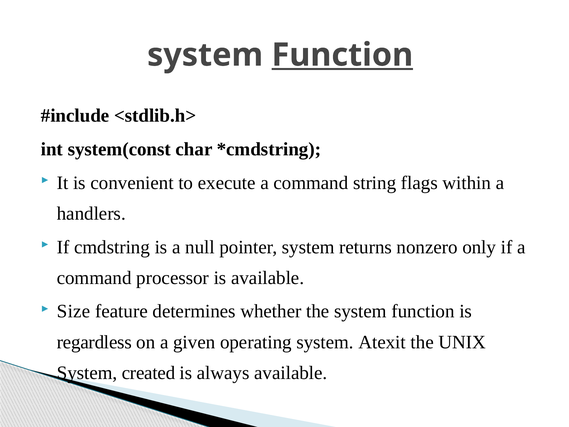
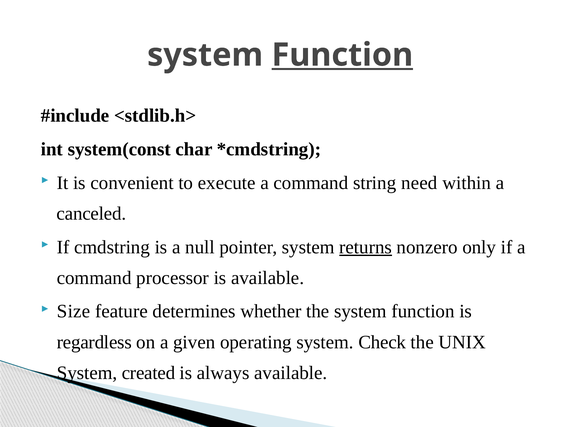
flags: flags -> need (419, 183)
handlers: handlers -> canceled (91, 213)
returns underline: none -> present (366, 247)
Atexit: Atexit -> Check (382, 342)
